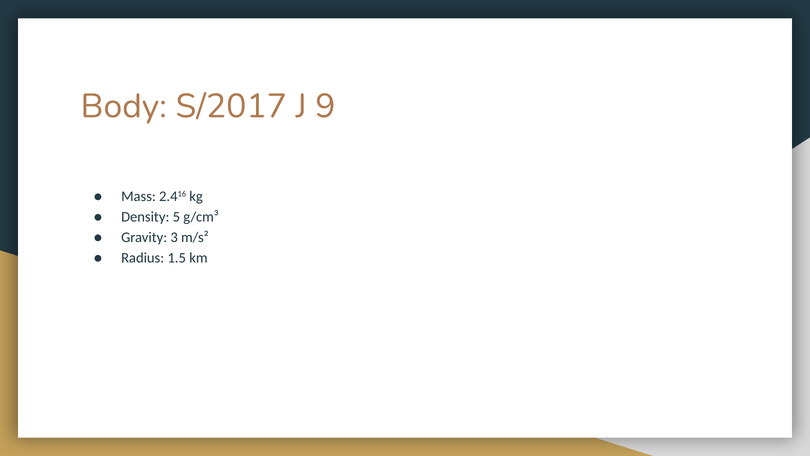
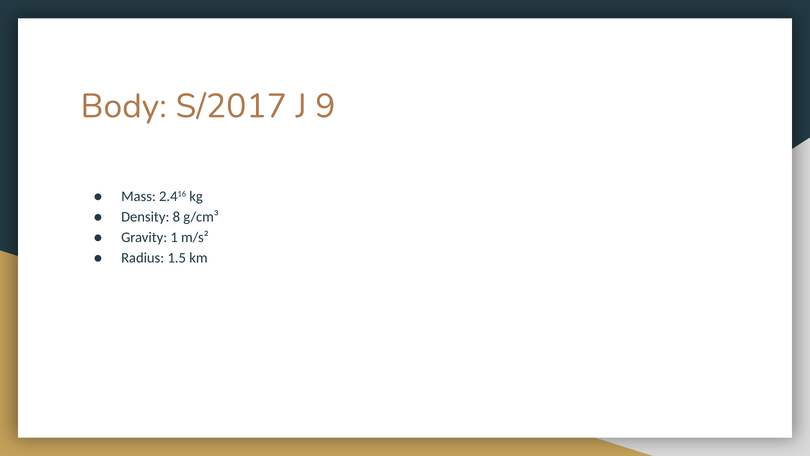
5: 5 -> 8 (176, 217)
3: 3 -> 1 (174, 237)
